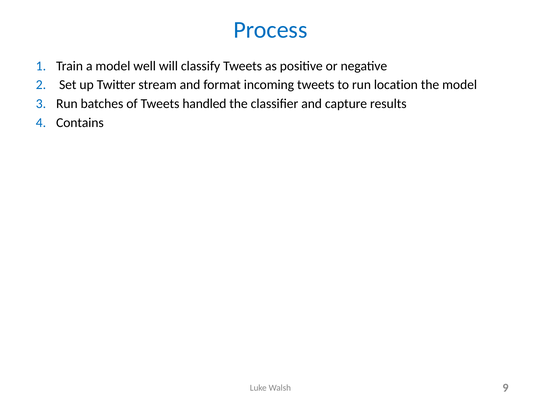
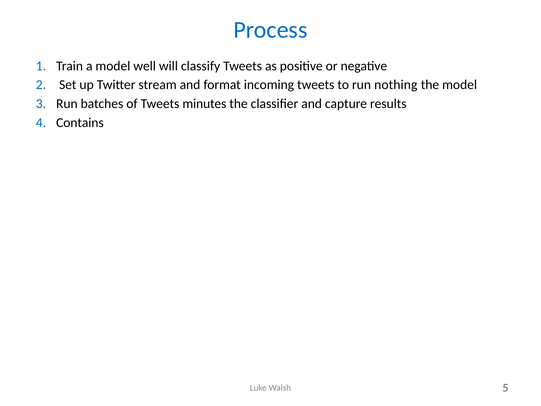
location: location -> nothing (396, 85)
handled: handled -> minutes (204, 104)
9: 9 -> 5 (506, 388)
